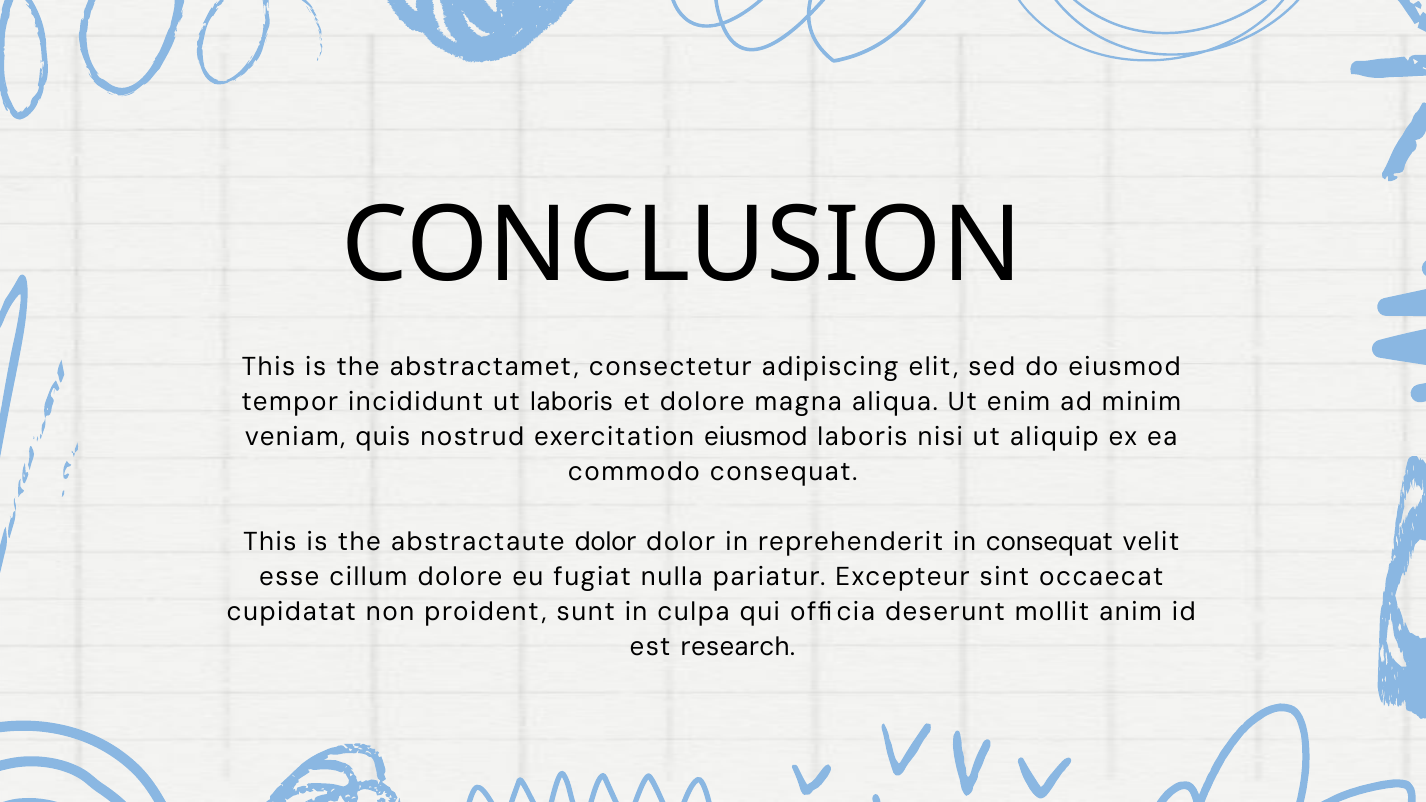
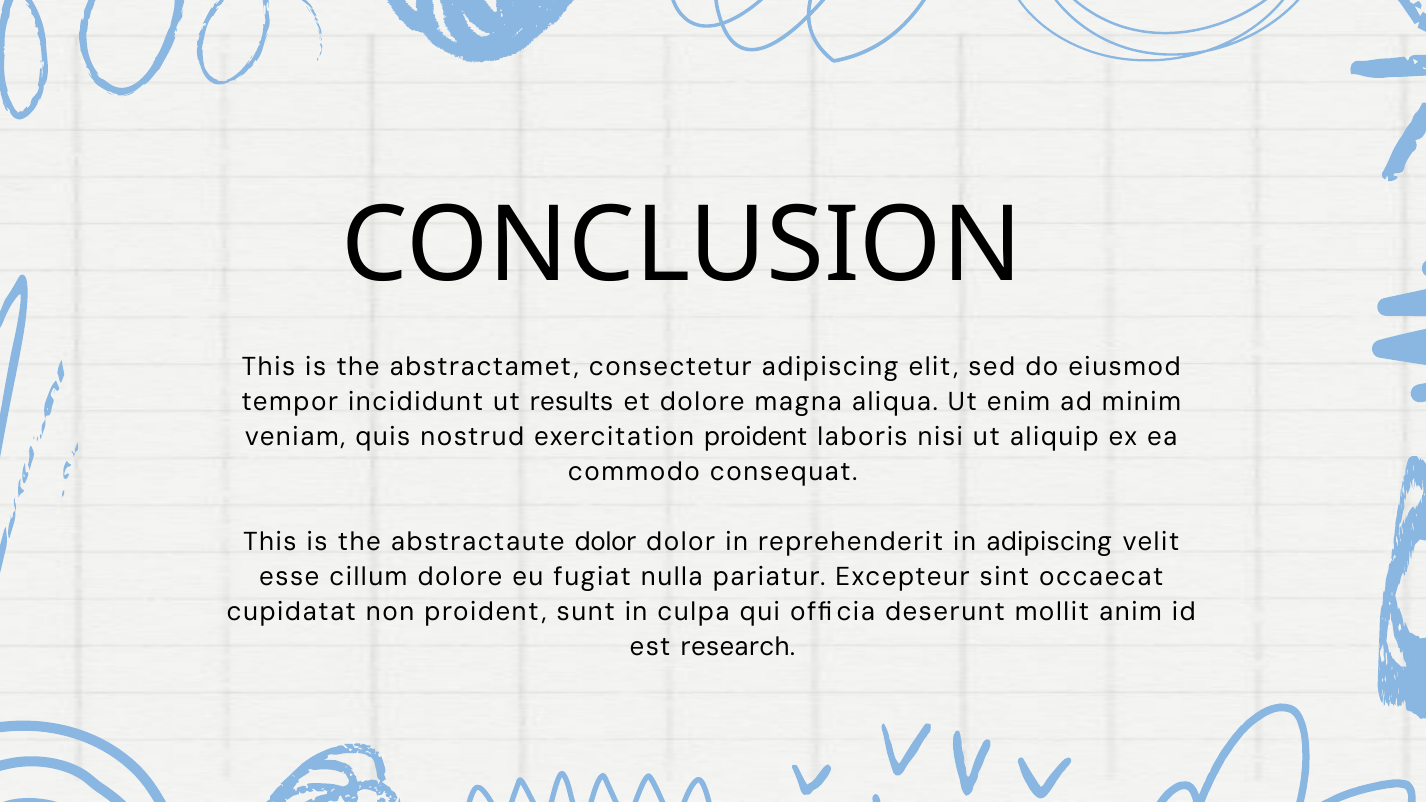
ut laboris: laboris -> results (572, 402)
exercitation eiusmod: eiusmod -> proident (756, 437)
in consequat: consequat -> adipiscing (1049, 542)
